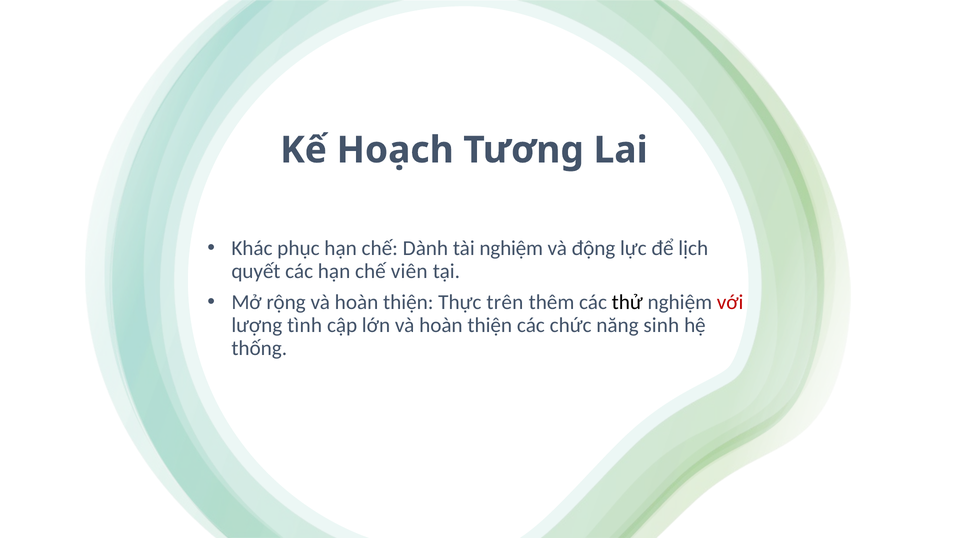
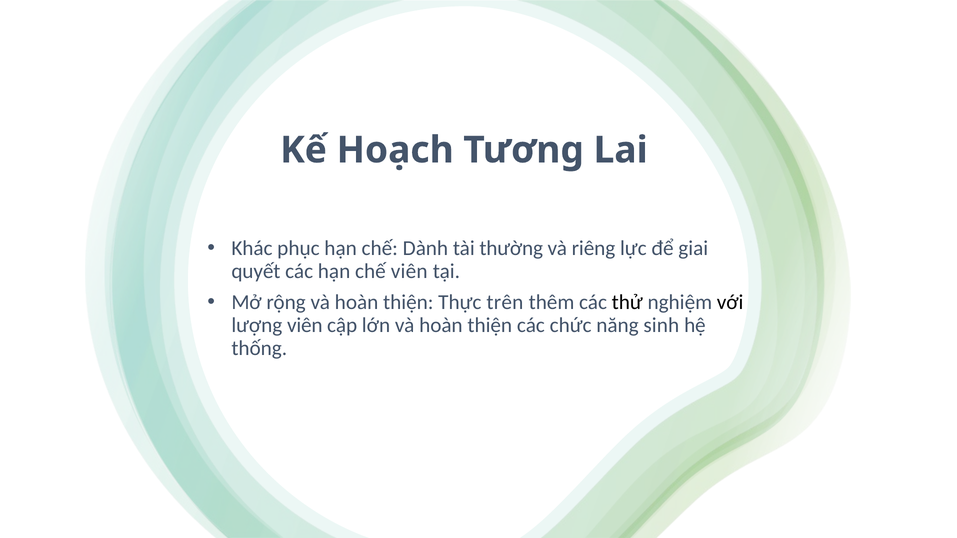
tài nghiệm: nghiệm -> thường (511, 249)
động: động -> riêng (593, 249)
lịch: lịch -> giai (693, 249)
với colour: red -> black (730, 302)
lượng tình: tình -> viên (305, 325)
